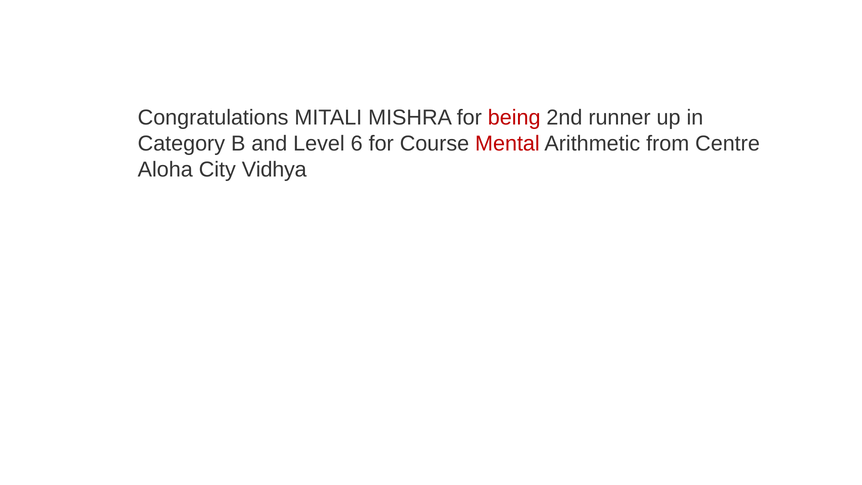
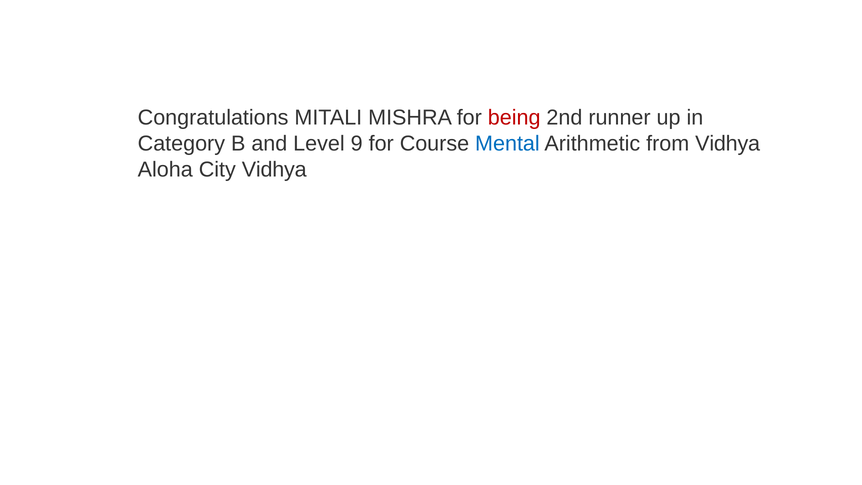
6: 6 -> 9 (357, 144)
Mental colour: red -> blue (507, 144)
from Centre: Centre -> Vidhya (728, 144)
